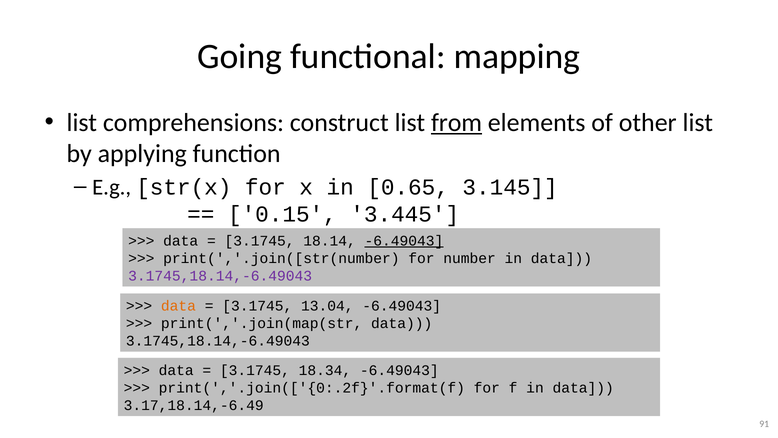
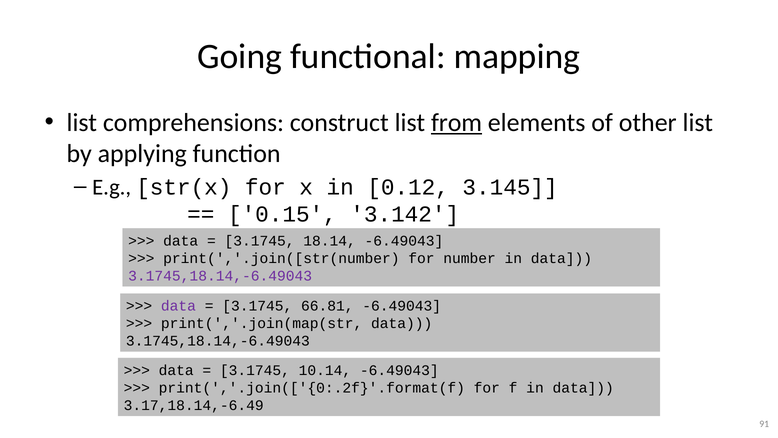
0.65: 0.65 -> 0.12 (408, 187)
3.445: 3.445 -> 3.142 (405, 214)
-6.49043 underline: present -> none (404, 241)
data colour: orange -> purple (178, 306)
13.04: 13.04 -> 66.81 (327, 306)
18.34: 18.34 -> 10.14 (325, 370)
